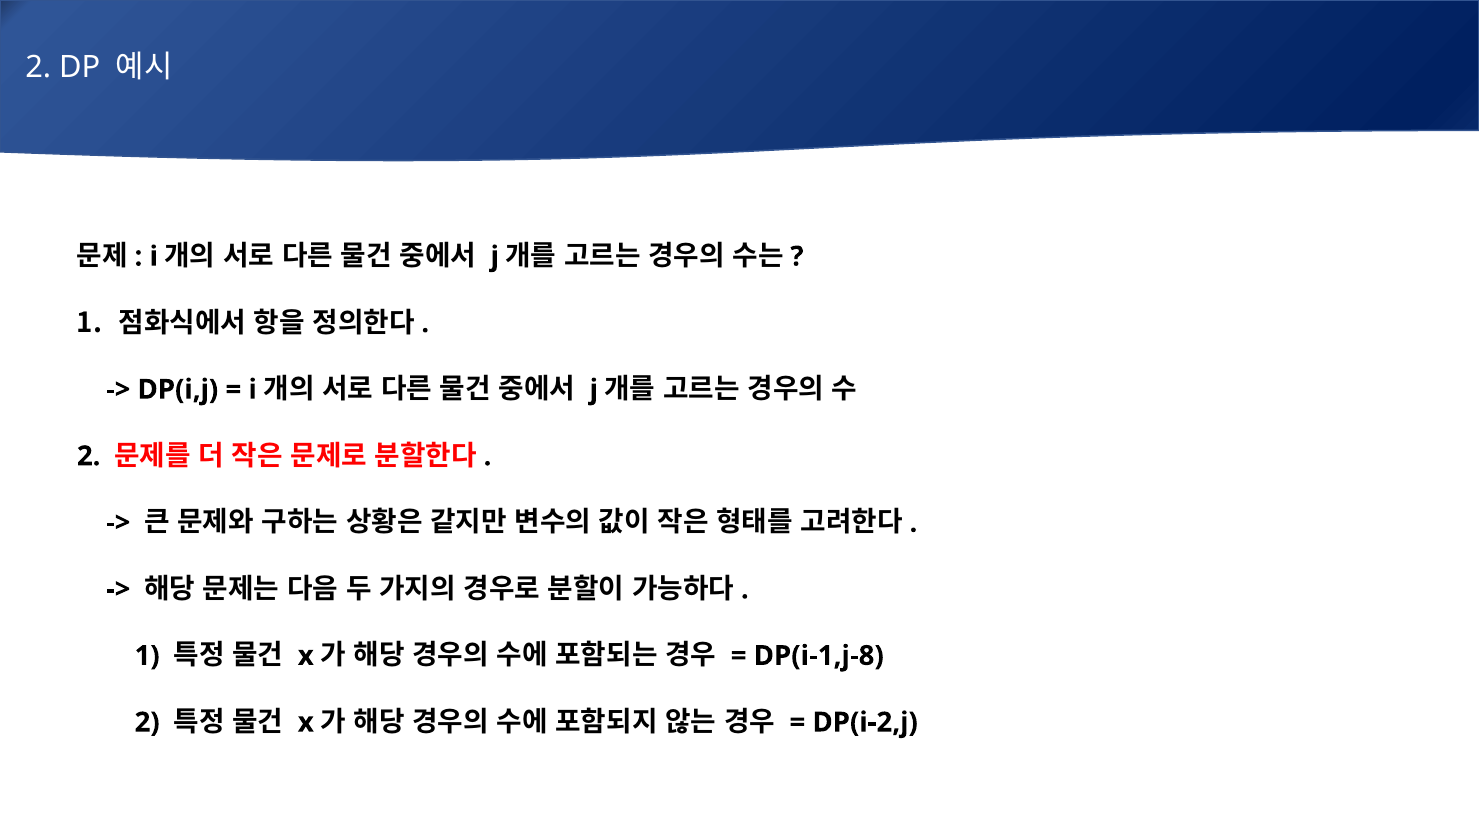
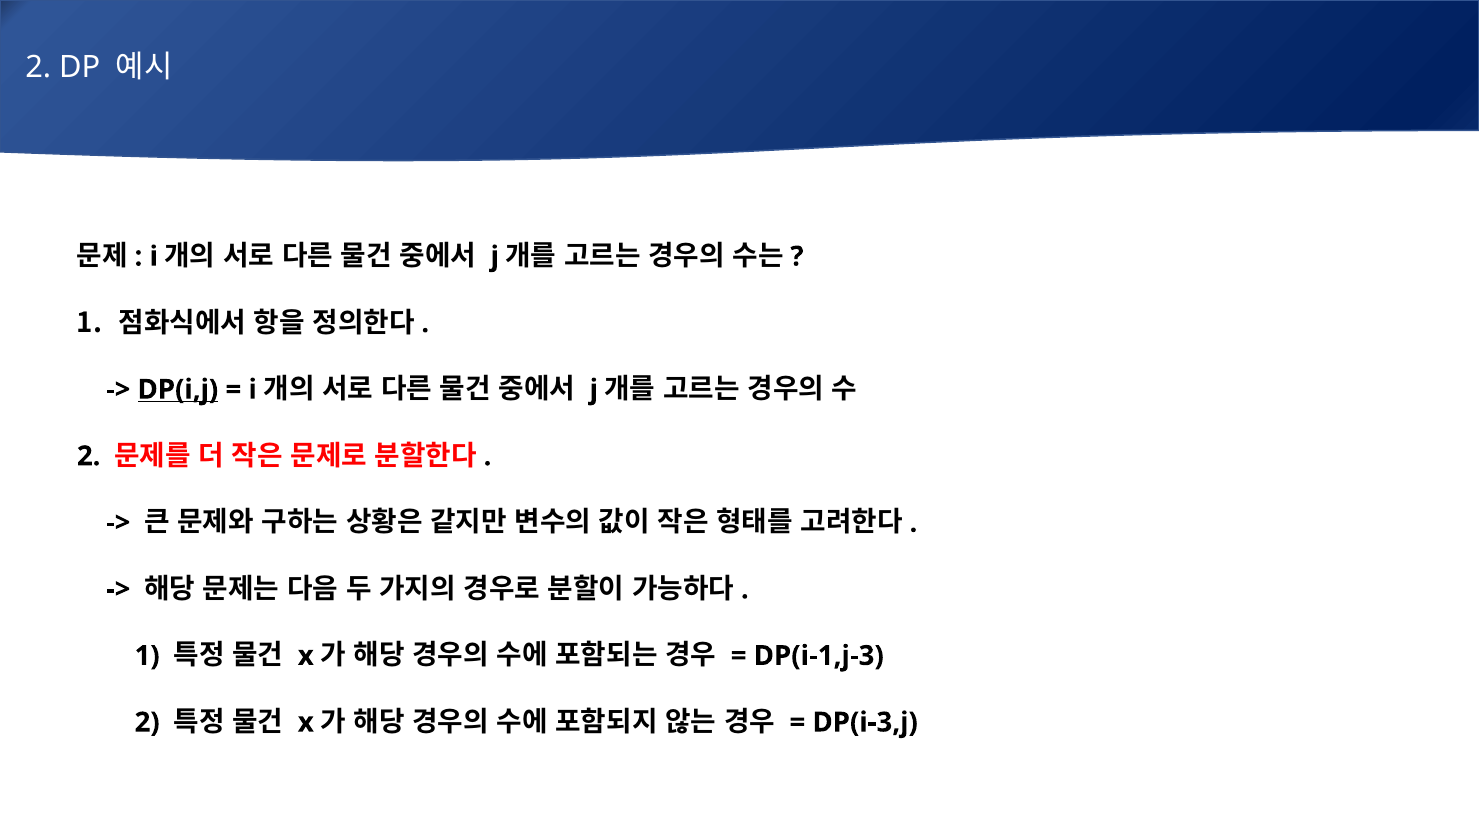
DP(i,j underline: none -> present (178, 390)
DP(i-1,j-8: DP(i-1,j-8 -> DP(i-1,j-3 (819, 656)
DP(i-2,j: DP(i-2,j -> DP(i-3,j (865, 722)
